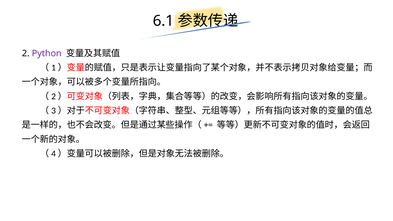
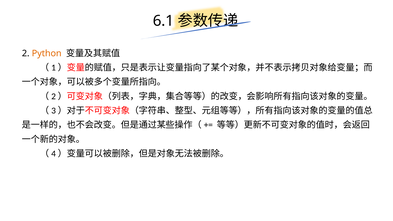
Python colour: purple -> orange (47, 53)
